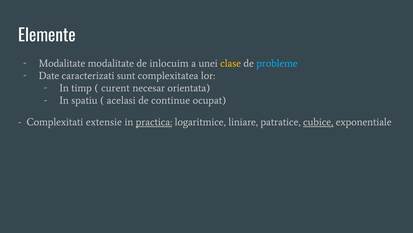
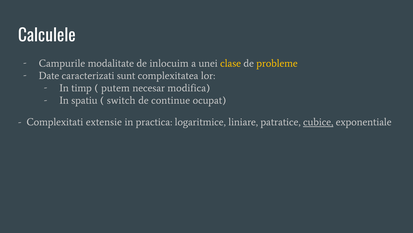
Elemente: Elemente -> Calculele (47, 36)
Modalitate: Modalitate -> Campurile (62, 63)
probleme colour: light blue -> yellow (277, 63)
curent: curent -> putem (115, 88)
orientata: orientata -> modifica (189, 88)
acelasi: acelasi -> switch (121, 100)
practica underline: present -> none (154, 122)
